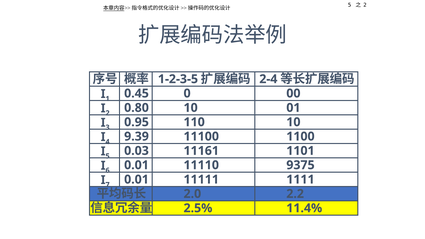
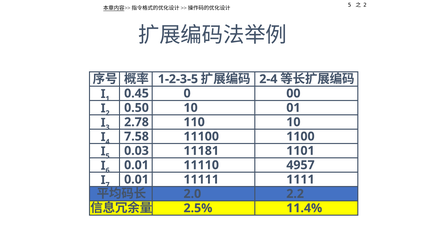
0.80: 0.80 -> 0.50 (136, 108)
0.95: 0.95 -> 2.78 (136, 122)
9.39: 9.39 -> 7.58 (136, 136)
11161: 11161 -> 11181 (201, 151)
9375: 9375 -> 4957 (300, 165)
